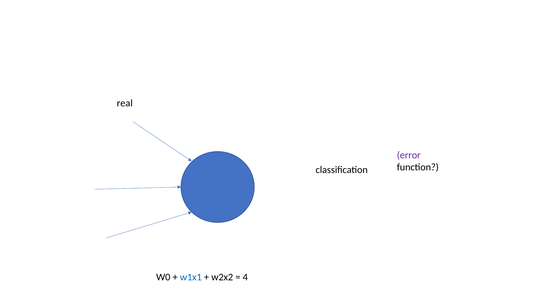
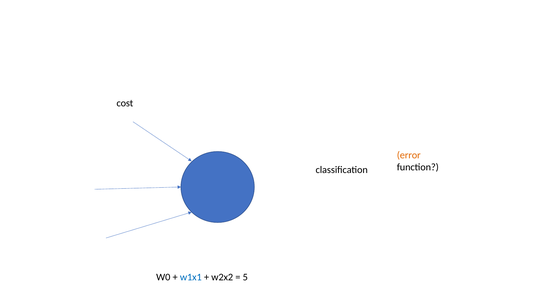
real: real -> cost (125, 103)
error colour: purple -> orange (409, 155)
4: 4 -> 5 (245, 277)
